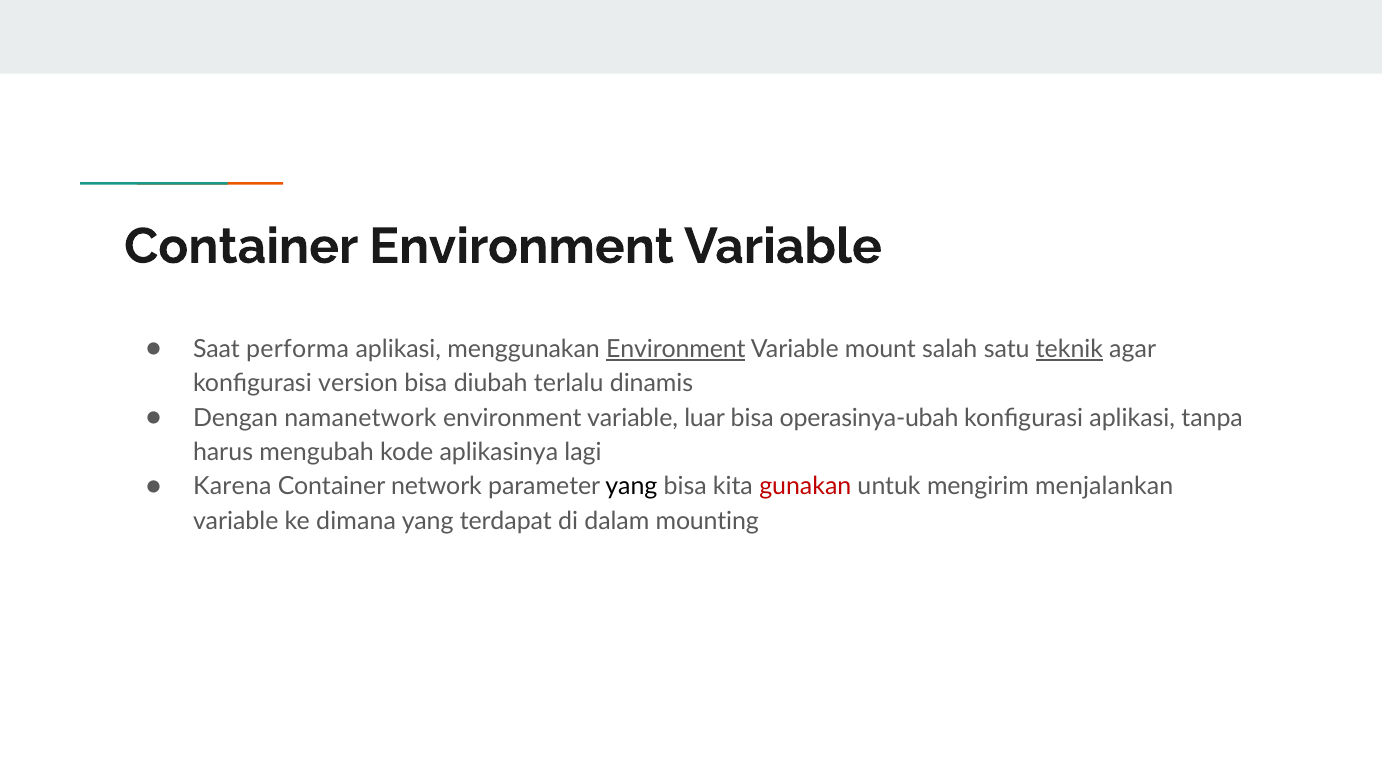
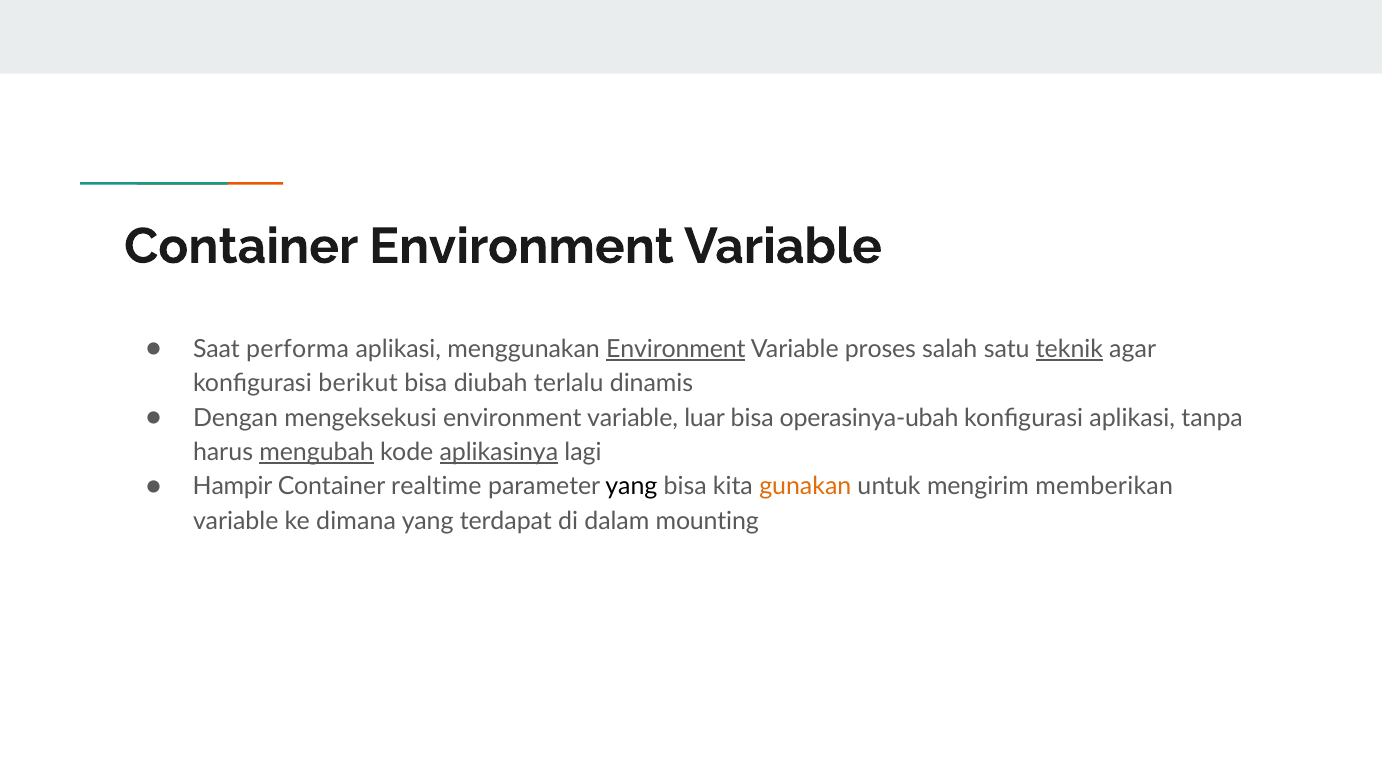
mount: mount -> proses (880, 349)
version: version -> berikut (358, 384)
namanetwork: namanetwork -> mengeksekusi (361, 418)
mengubah underline: none -> present (317, 453)
aplikasinya underline: none -> present (499, 453)
Karena: Karena -> Hampir (233, 487)
network: network -> realtime (436, 487)
gunakan colour: red -> orange (805, 487)
menjalankan: menjalankan -> memberikan (1104, 487)
